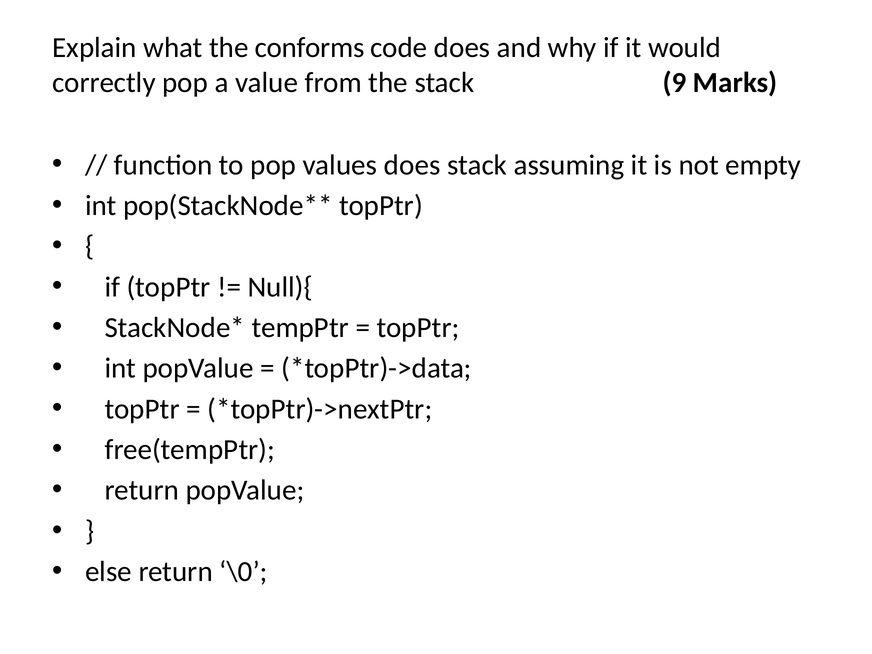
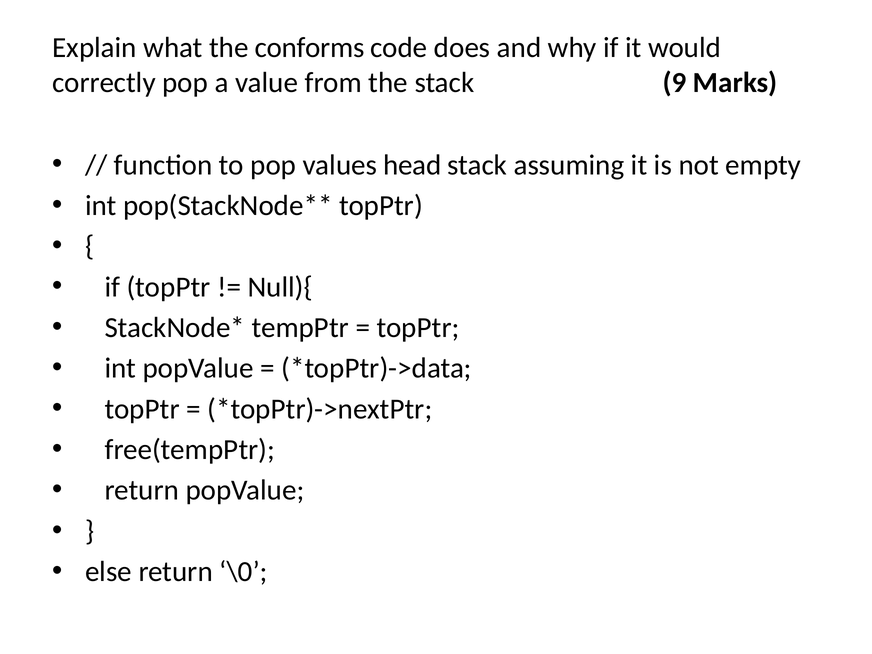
values does: does -> head (412, 165)
